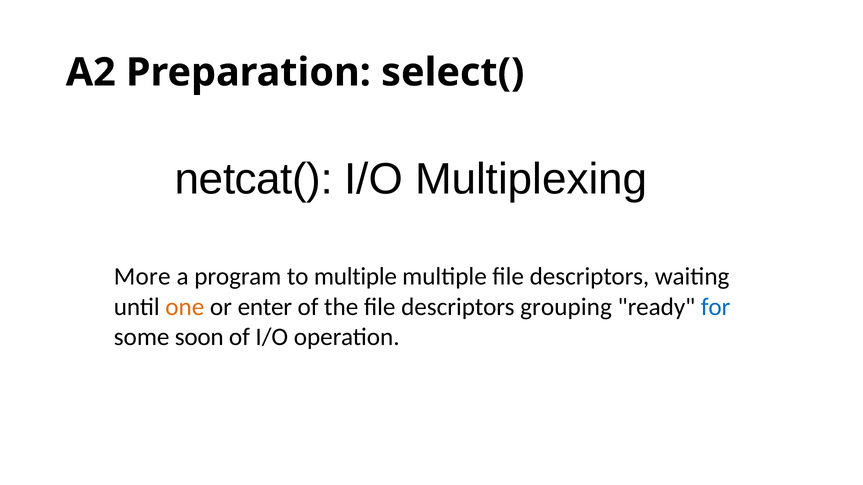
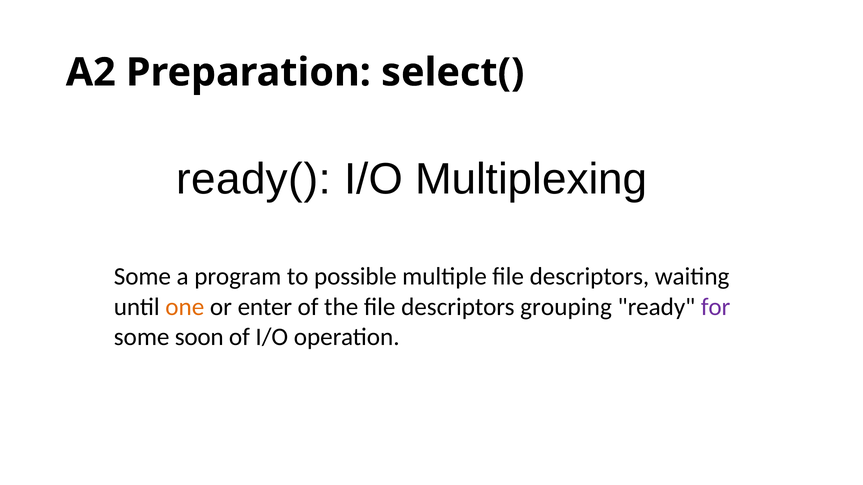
netcat(: netcat( -> ready( (253, 179)
More: More -> Some (142, 277)
to multiple: multiple -> possible (355, 277)
for colour: blue -> purple (716, 307)
